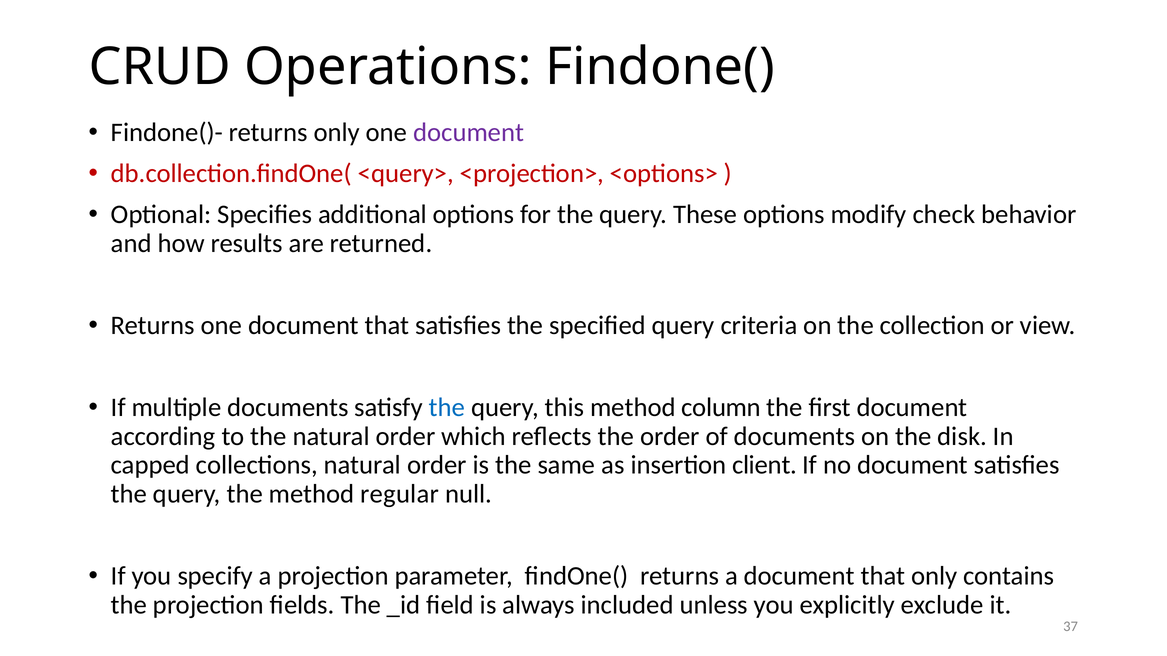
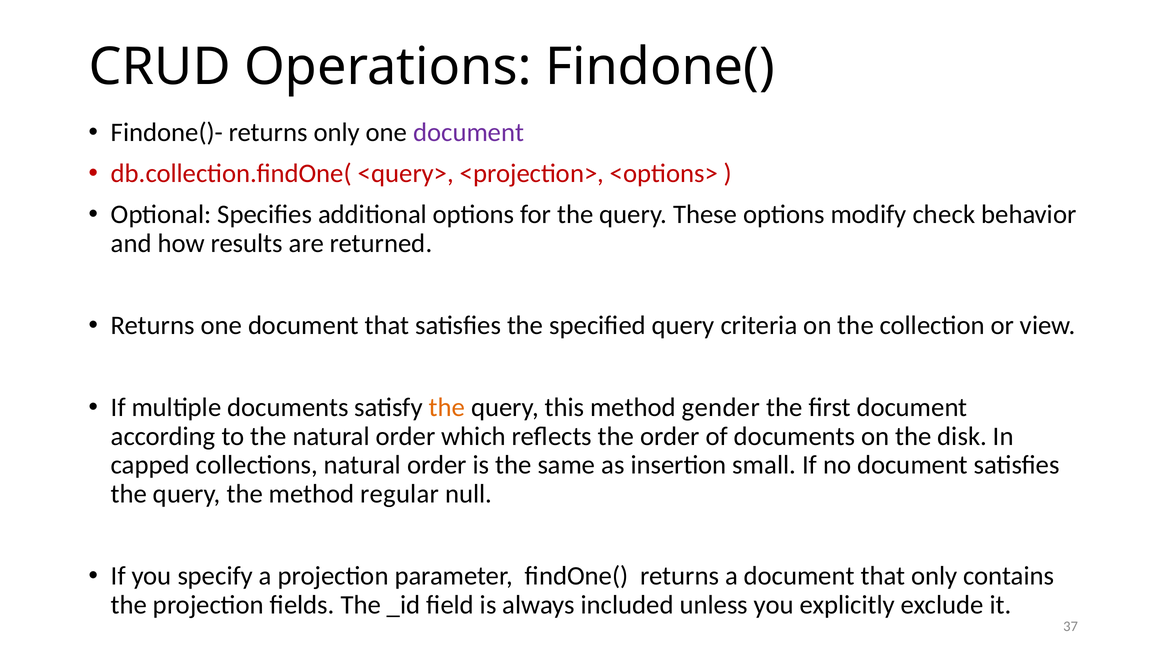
the colour: blue -> orange (447, 408)
column: column -> gender (721, 408)
client: client -> small (764, 465)
